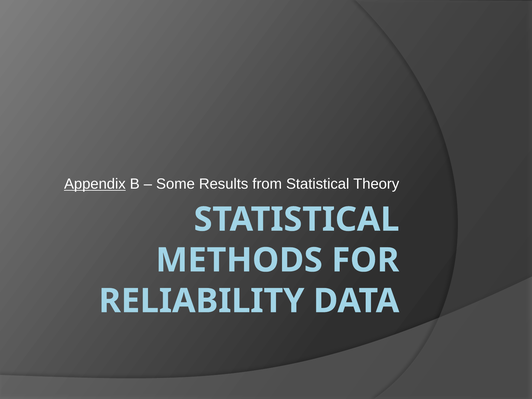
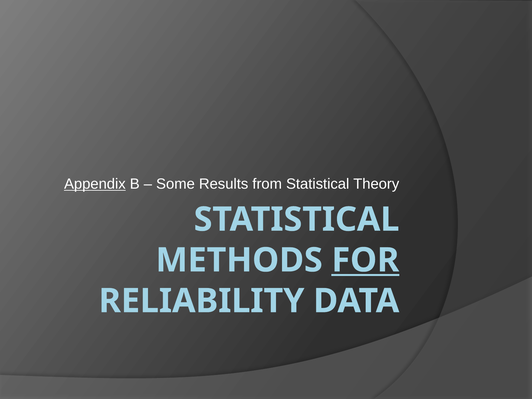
FOR underline: none -> present (365, 260)
